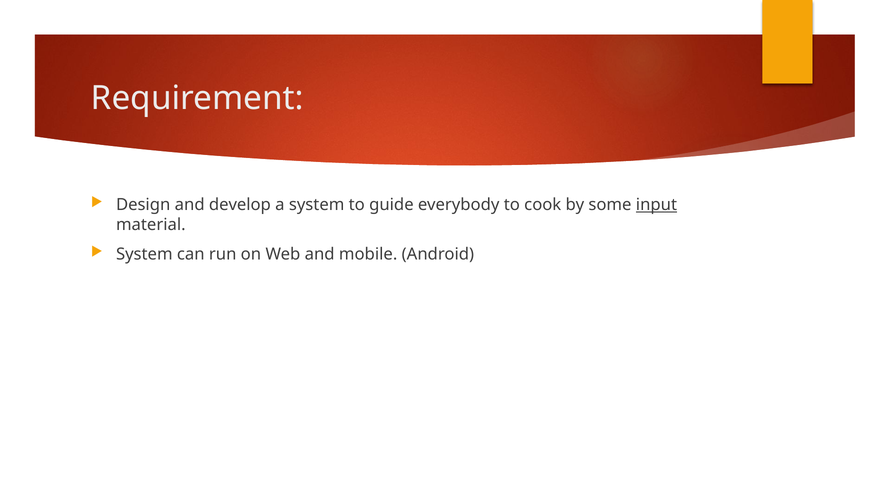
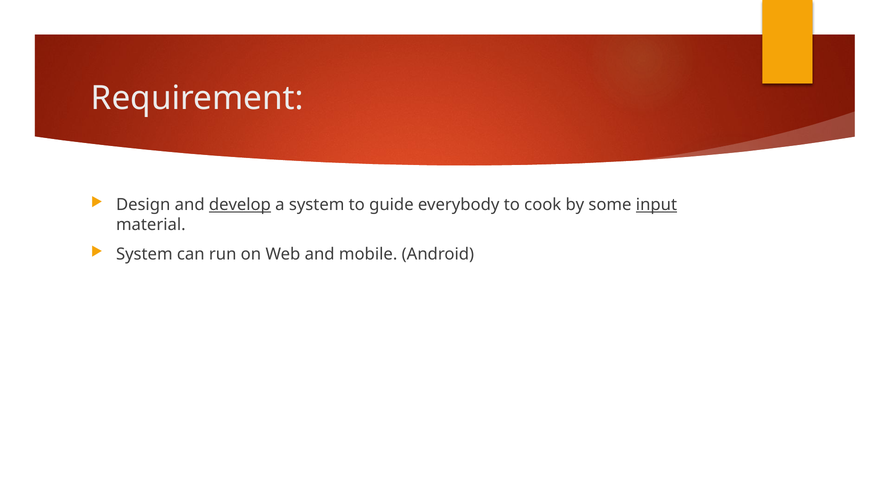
develop underline: none -> present (240, 205)
